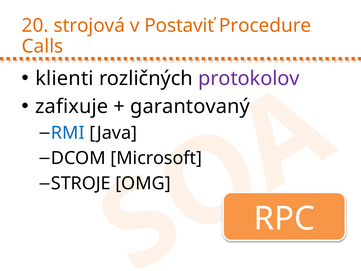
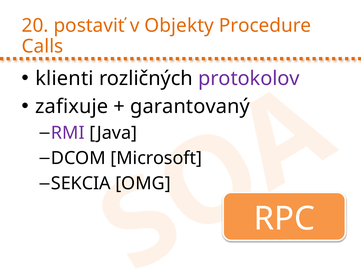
strojová: strojová -> postaviť (89, 26)
Postaviť: Postaviť -> Objekty (179, 26)
RMI colour: blue -> purple (68, 133)
STROJE: STROJE -> SEKCIA (81, 183)
